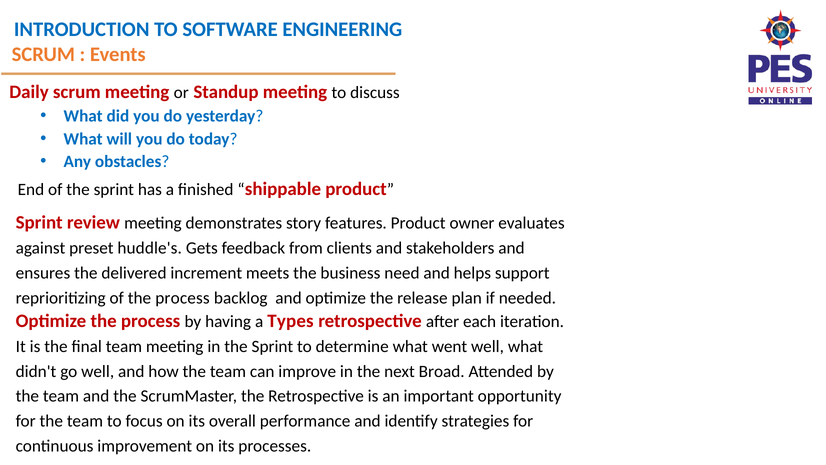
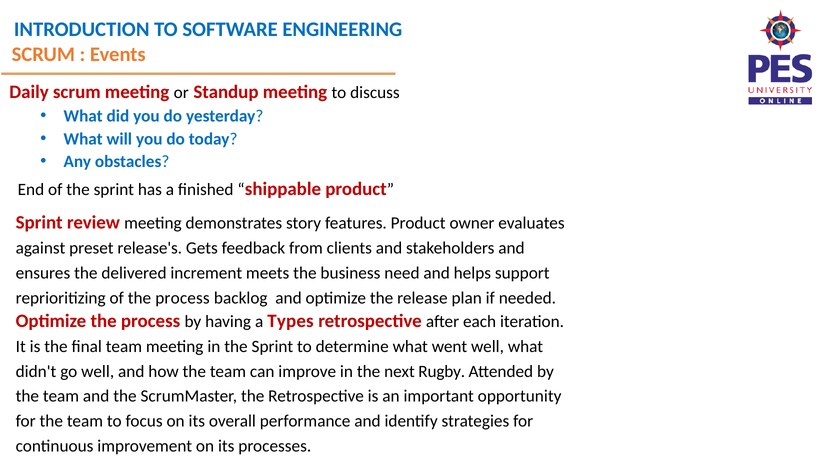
huddle's: huddle's -> release's (150, 248)
Broad: Broad -> Rugby (442, 371)
